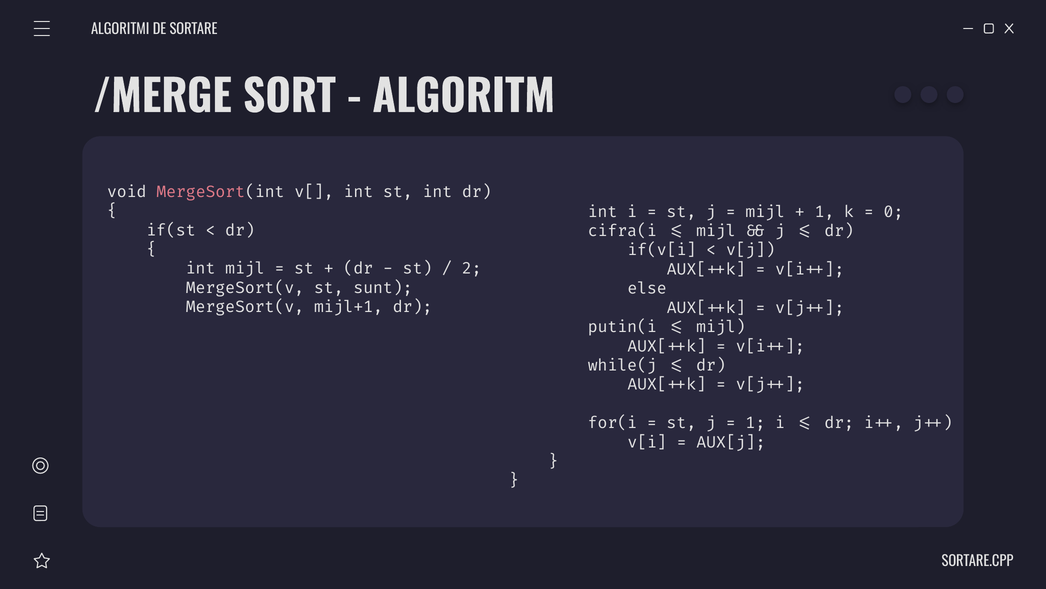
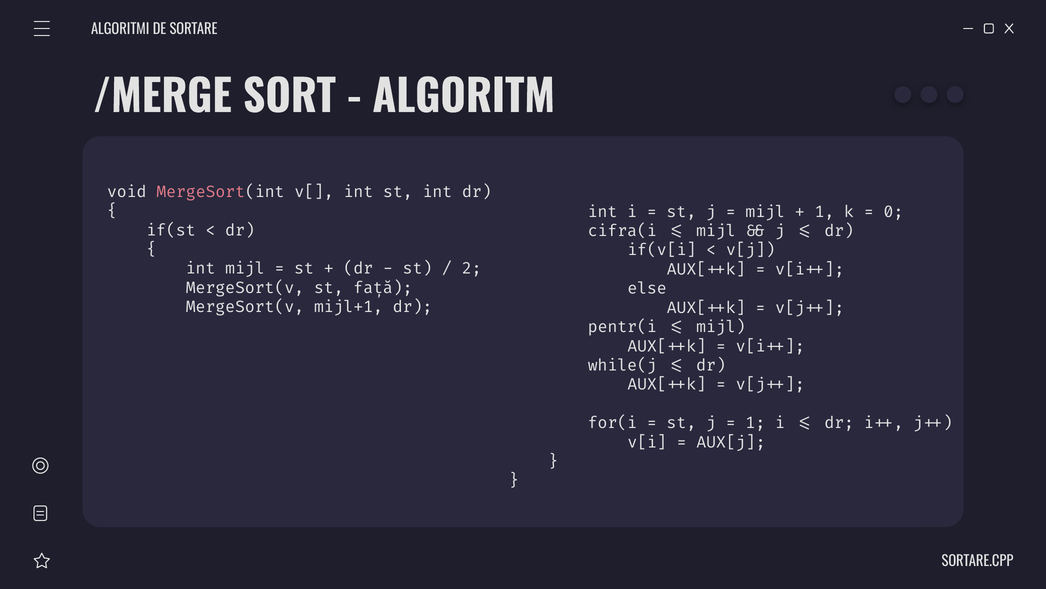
sunt: sunt -> față (383, 288)
putin(i: putin(i -> pentr(i (622, 327)
